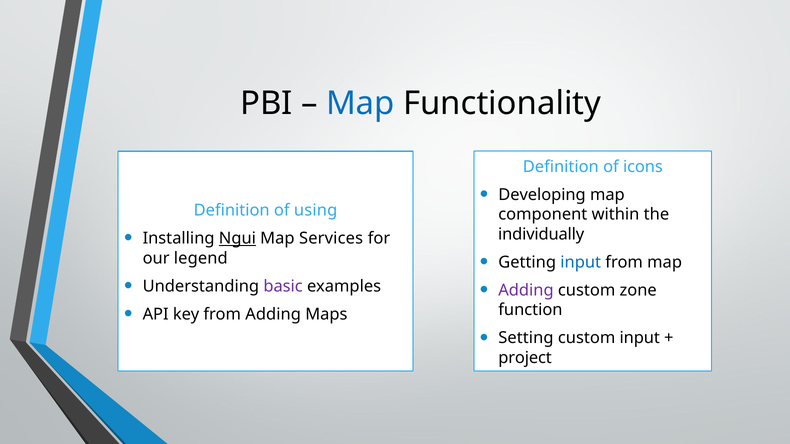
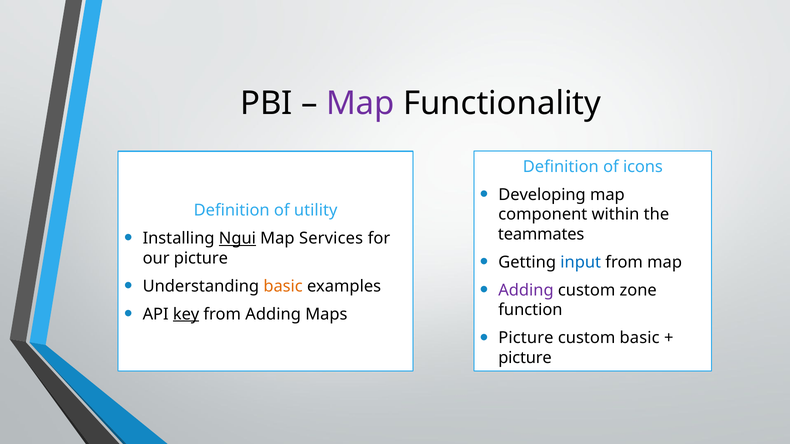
Map colour: blue -> purple (360, 104)
using: using -> utility (316, 211)
individually: individually -> teammates (541, 234)
our legend: legend -> picture (201, 258)
basic colour: purple -> orange (283, 286)
key underline: none -> present (186, 314)
Setting: Setting -> Picture (526, 338)
custom input: input -> basic (640, 338)
project: project -> picture (525, 358)
